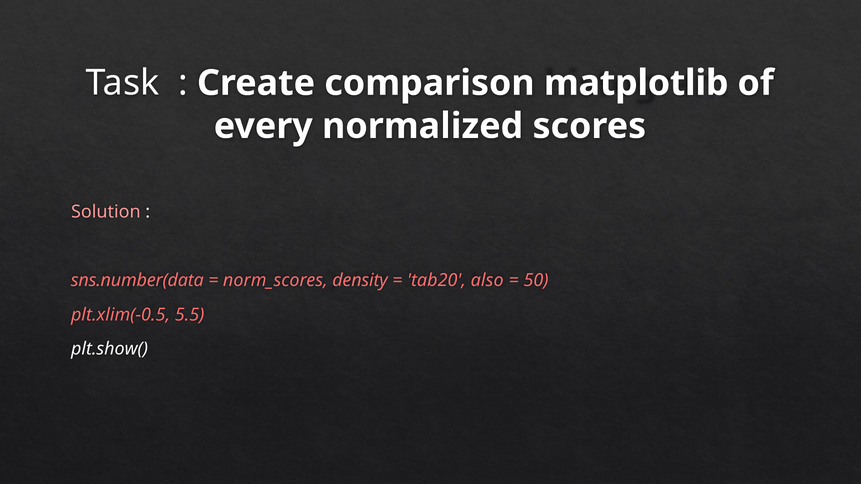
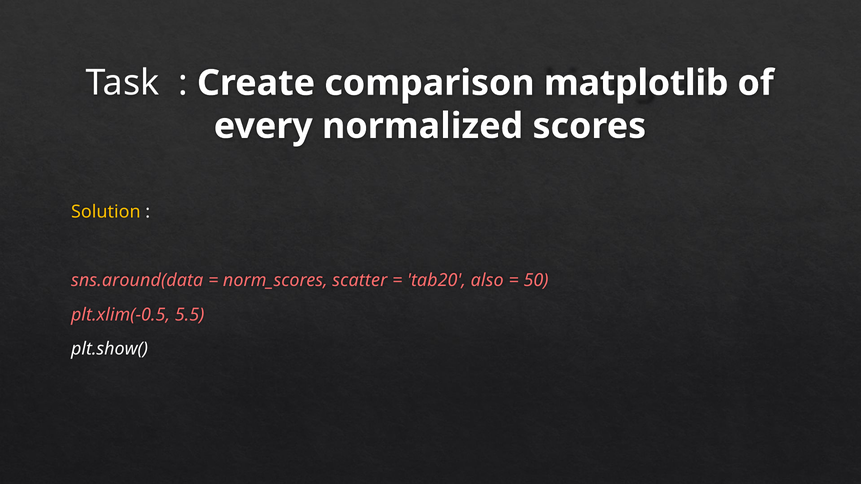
Solution colour: pink -> yellow (106, 212)
sns.number(data: sns.number(data -> sns.around(data (137, 281)
density: density -> scatter (360, 281)
